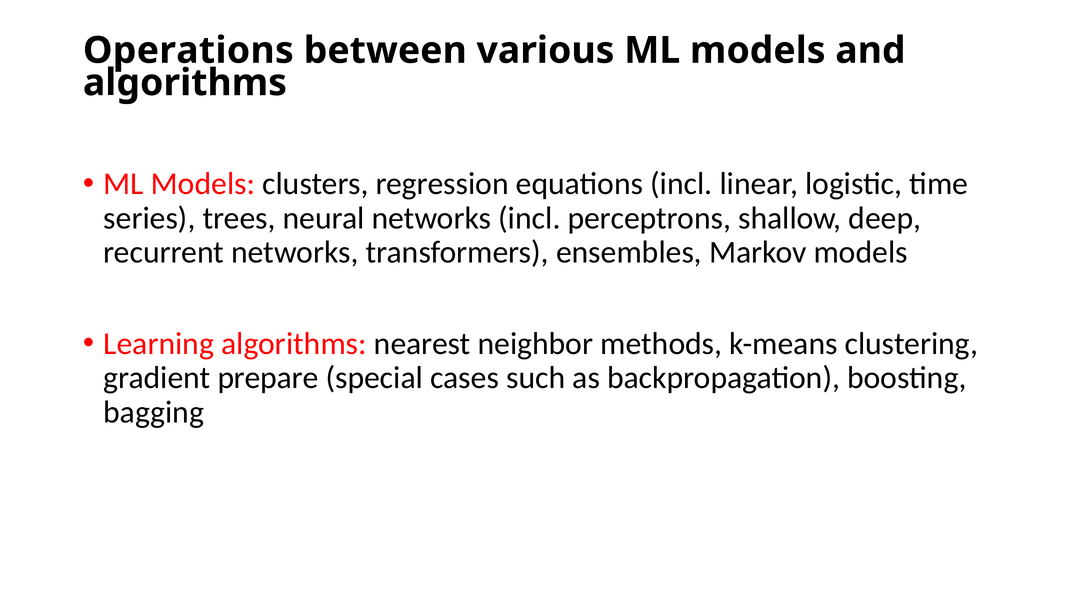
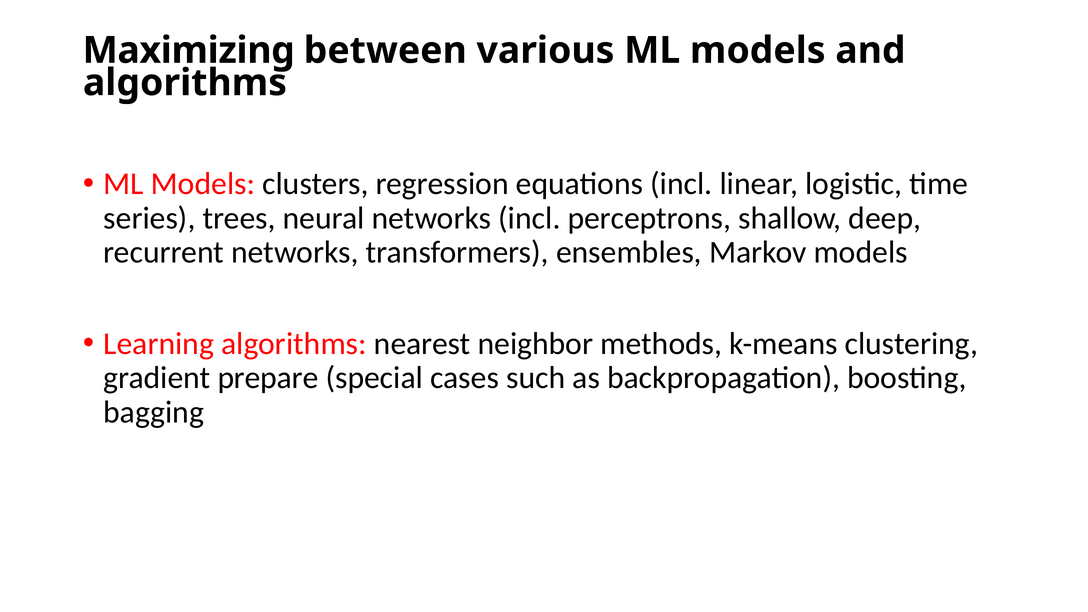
Operations: Operations -> Maximizing (189, 50)
